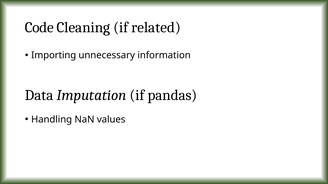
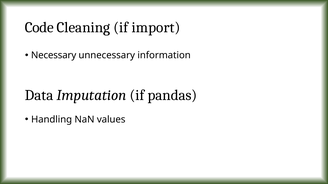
related: related -> import (156, 28)
Importing: Importing -> Necessary (54, 55)
